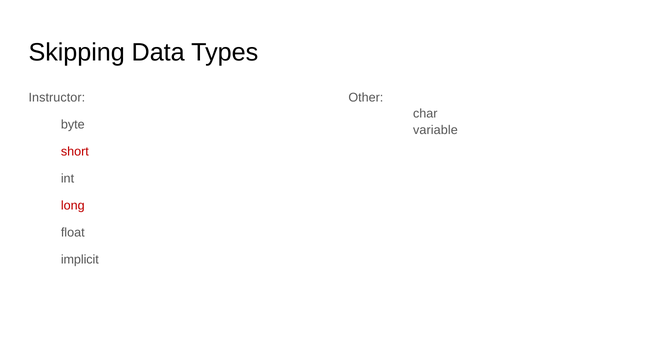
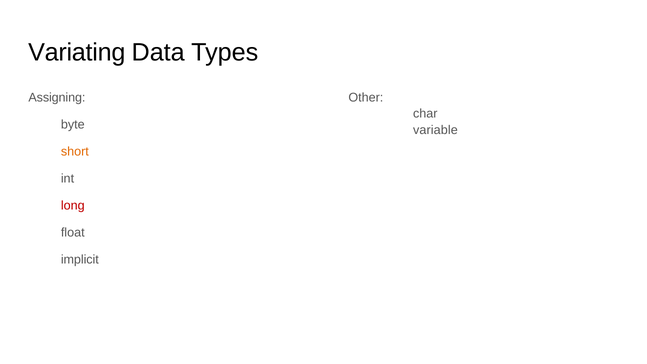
Skipping: Skipping -> Variating (77, 52)
Instructor: Instructor -> Assigning (57, 97)
short colour: red -> orange (75, 151)
